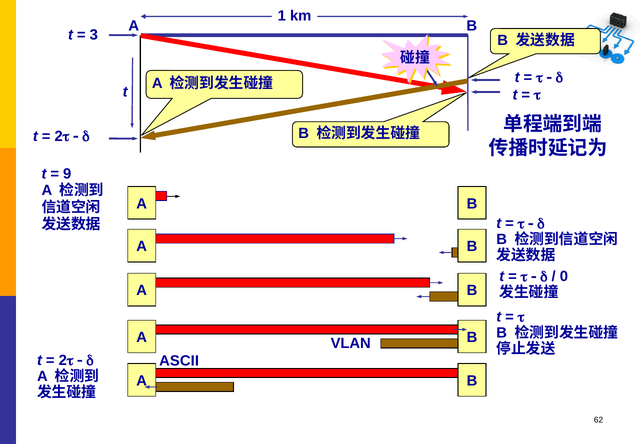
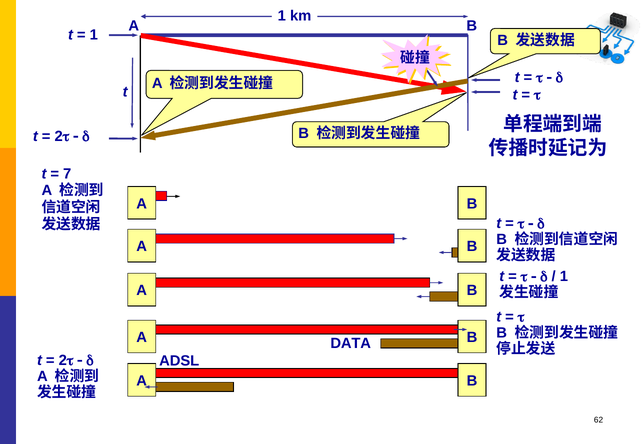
3: 3 -> 1 (94, 35)
9: 9 -> 7 (67, 174)
0: 0 -> 1 (564, 276)
VLAN: VLAN -> DATA (351, 343)
ASCII: ASCII -> ADSL (179, 361)
